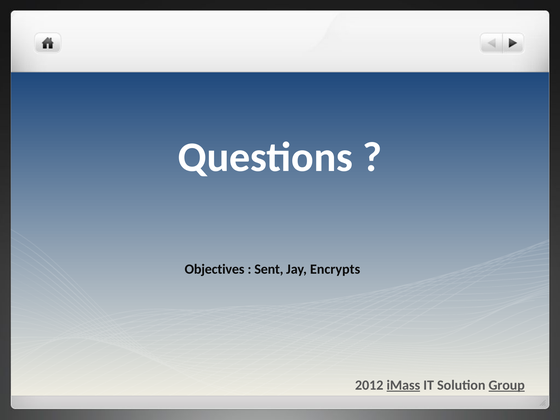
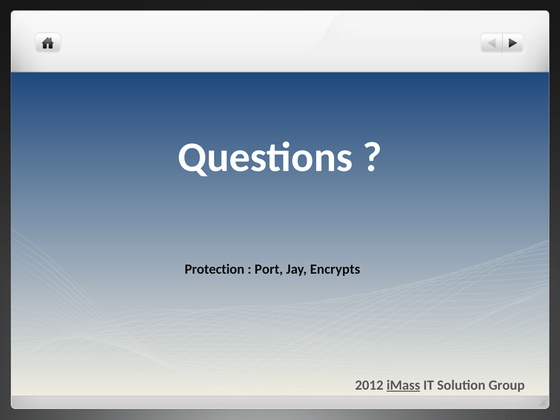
Objectives: Objectives -> Protection (215, 269)
Sent: Sent -> Port (269, 269)
Group underline: present -> none (507, 385)
